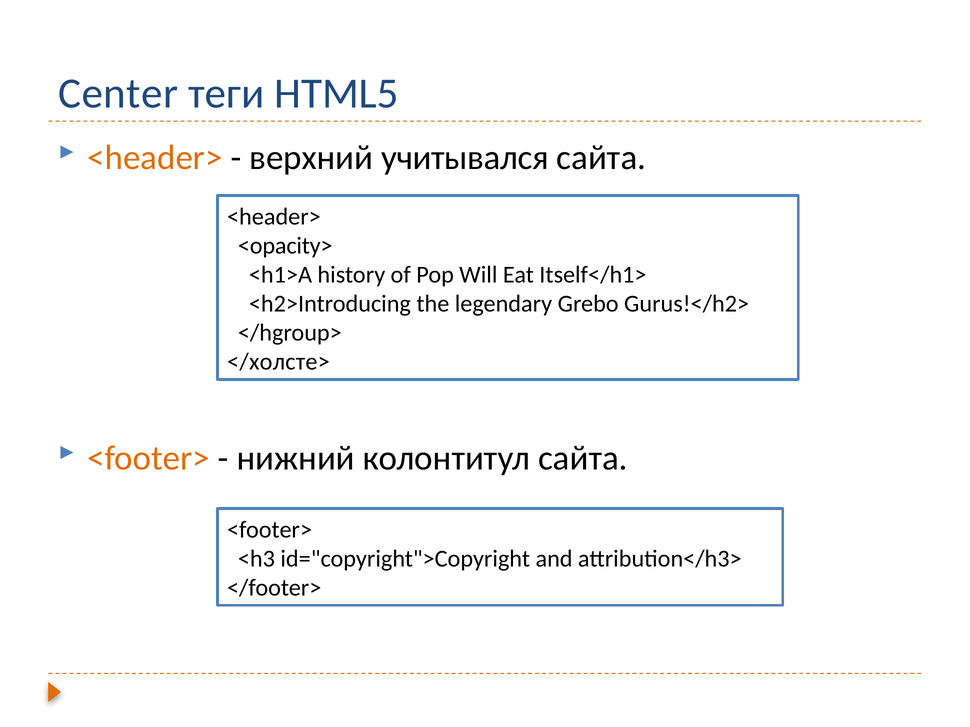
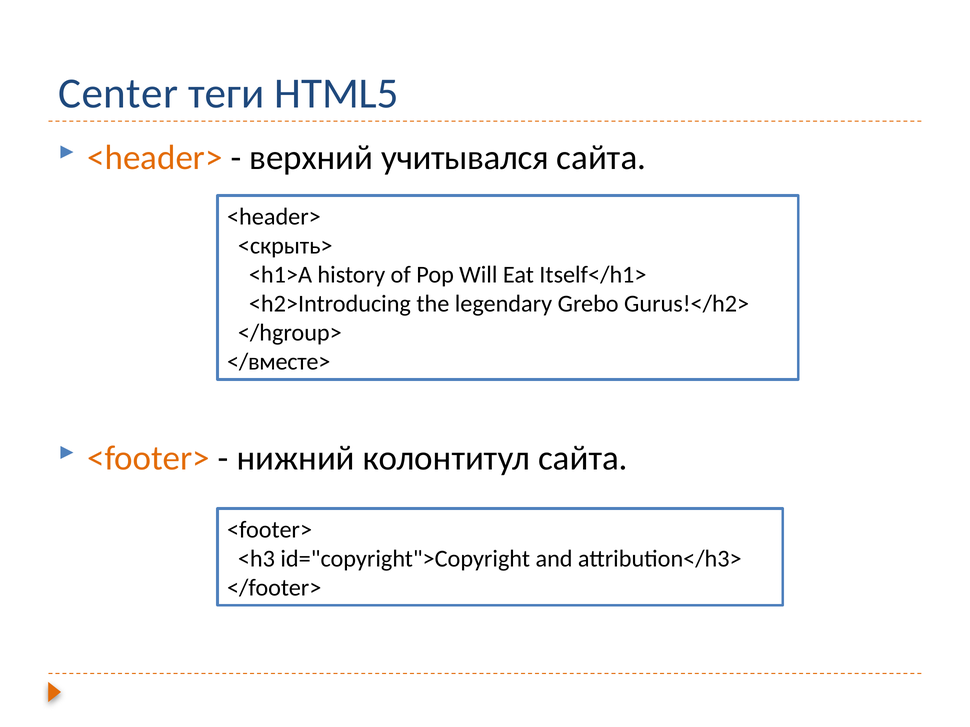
<opacity>: <opacity> -> <скрыть> (285, 246)
</холсте>: </холсте> -> </вместе> (279, 362)
